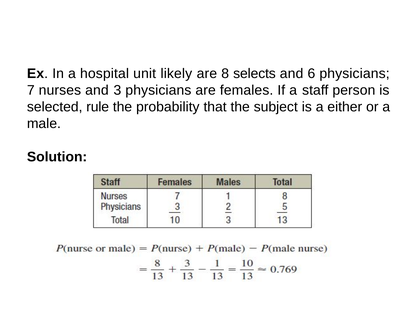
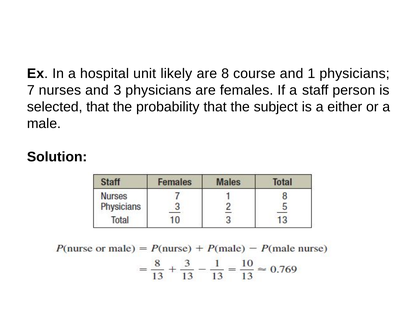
selects: selects -> course (254, 74)
6: 6 -> 1 (311, 74)
selected rule: rule -> that (98, 107)
